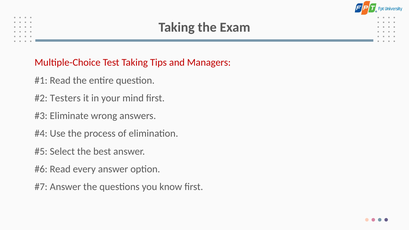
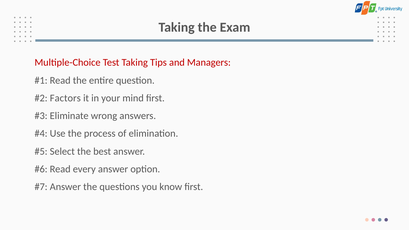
Testers: Testers -> Factors (65, 98)
